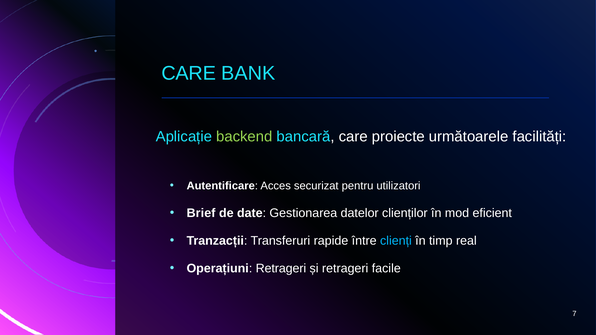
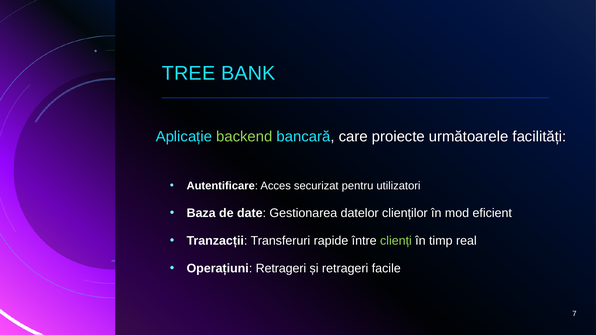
CARE: CARE -> TREE (188, 73)
Brief: Brief -> Baza (201, 213)
clienți colour: light blue -> light green (396, 241)
